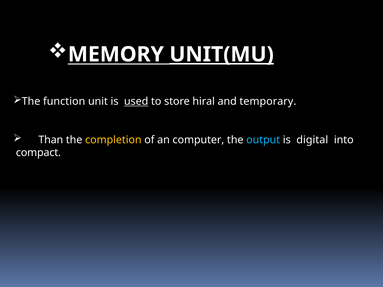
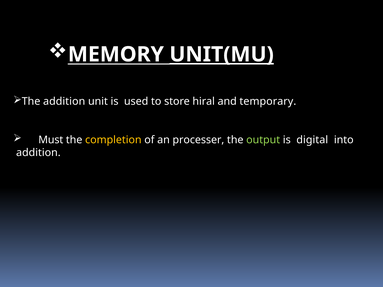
The function: function -> addition (64, 102)
used underline: present -> none (136, 102)
Than: Than -> Must (51, 140)
computer: computer -> processer (198, 140)
output colour: light blue -> light green (263, 140)
compact: compact -> addition (38, 153)
